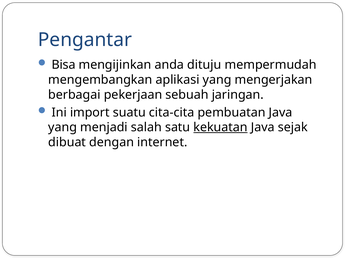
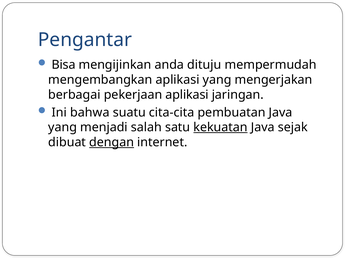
pekerjaan sebuah: sebuah -> aplikasi (187, 95)
import: import -> bahwa (90, 112)
dengan underline: none -> present (112, 142)
